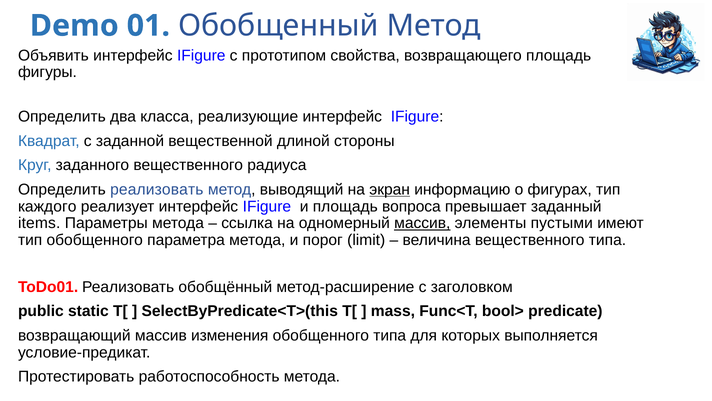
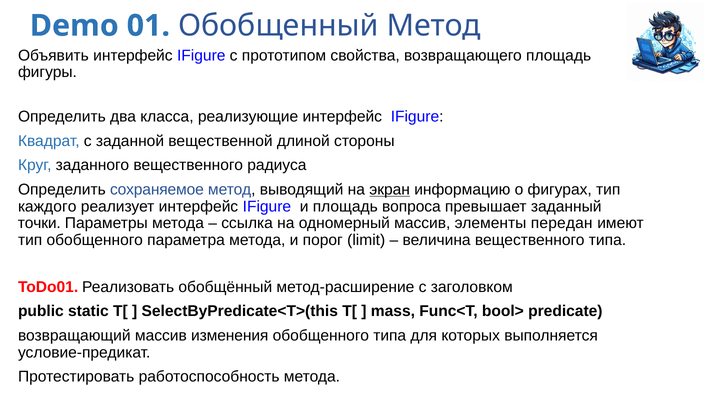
Определить реализовать: реализовать -> сохраняемое (157, 189)
items: items -> точки (39, 223)
массив underline: present -> none (422, 223)
пустыми: пустыми -> передан (562, 223)
